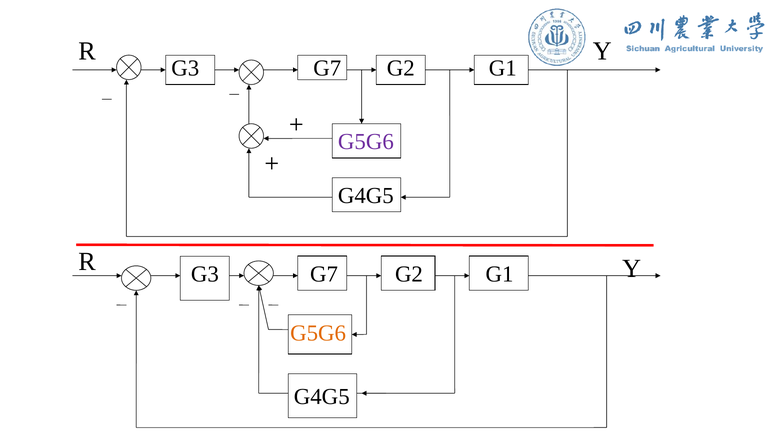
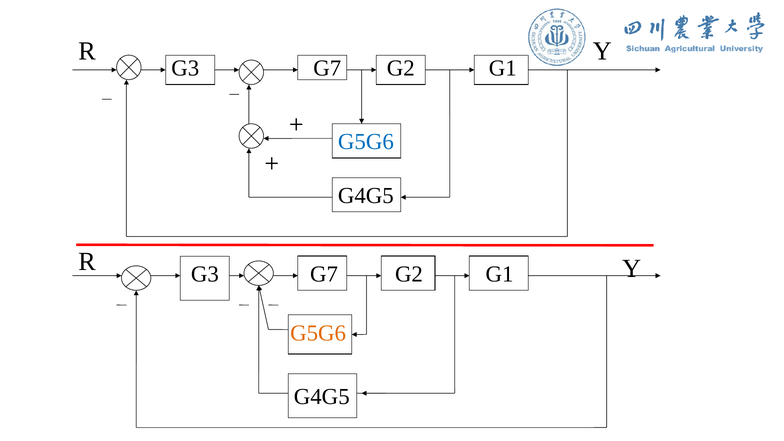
G5G6 colour: purple -> blue (366, 142)
